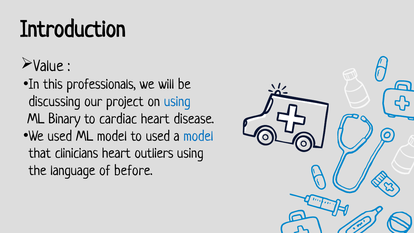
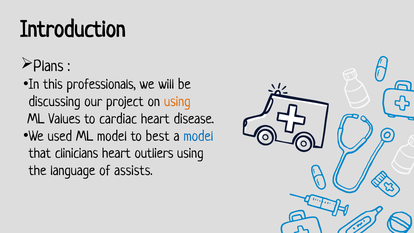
Value: Value -> Plans (49, 66)
using colour: blue -> orange (177, 101)
Binary: Binary -> Values (64, 119)
to used: used -> best (158, 136)
before: before -> assists (133, 170)
